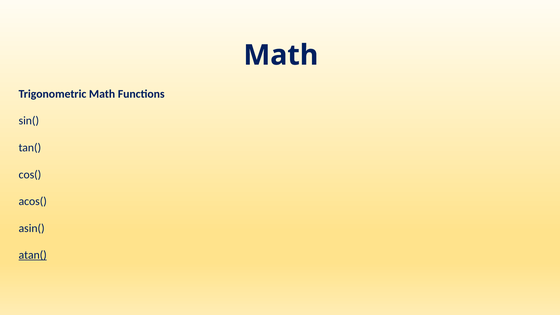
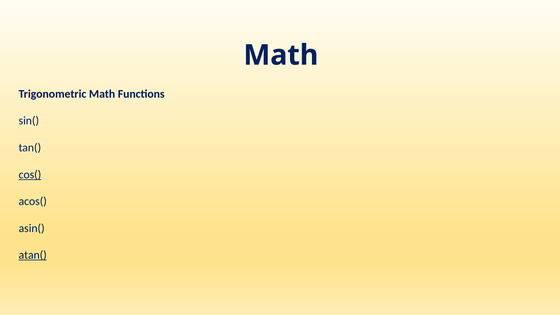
cos( underline: none -> present (30, 174)
